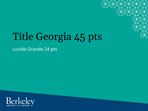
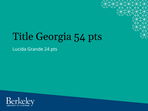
45: 45 -> 54 (80, 37)
